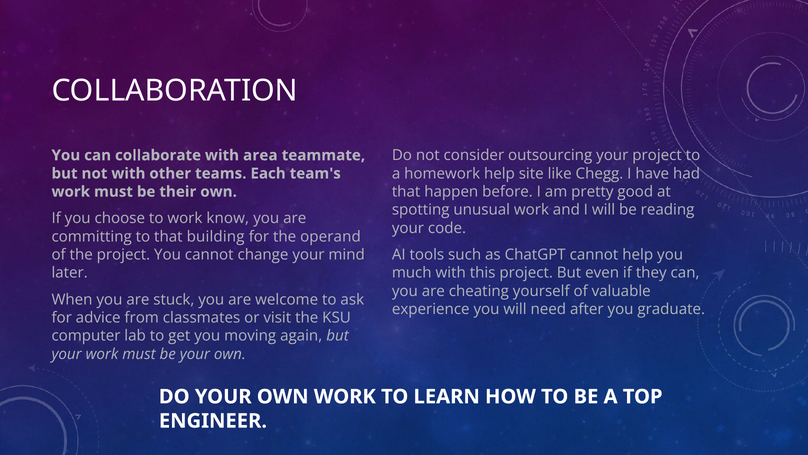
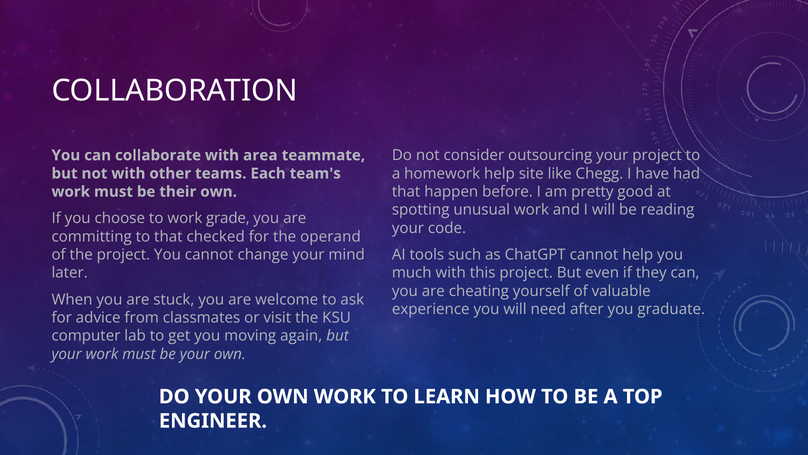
know: know -> grade (228, 218)
building: building -> checked (216, 236)
